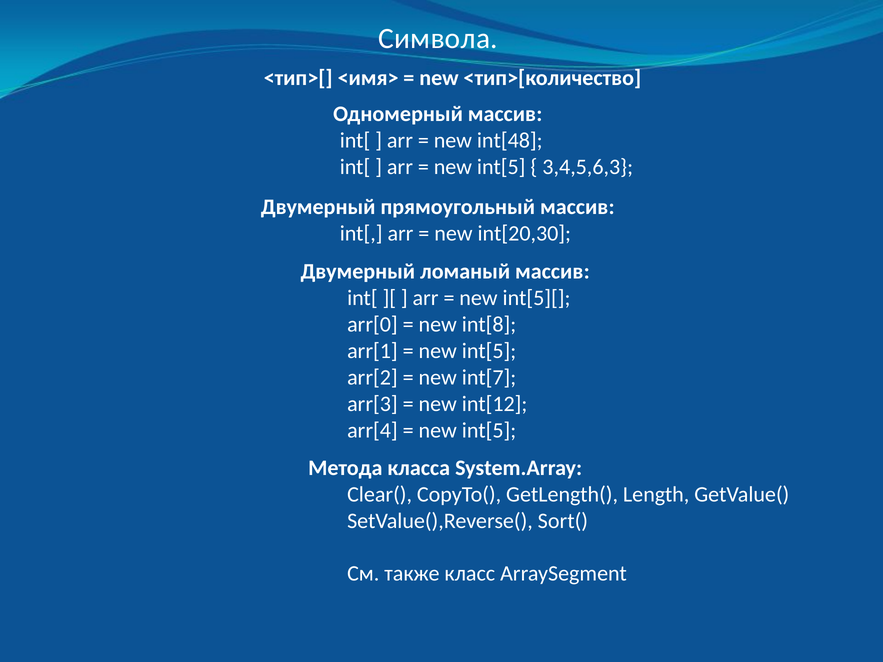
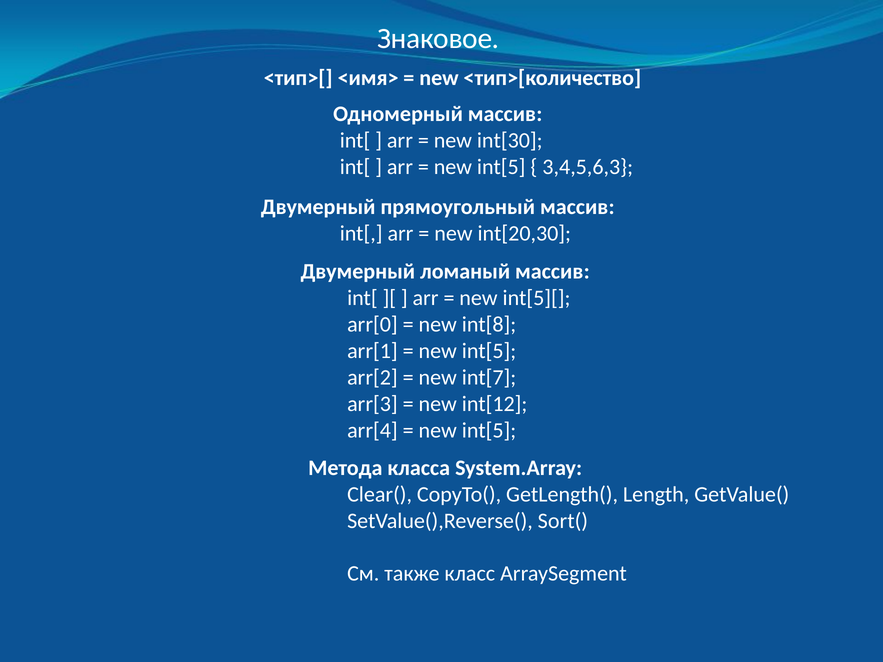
Символа: Символа -> Знаковое (438, 39)
int[48: int[48 -> int[30 (510, 140)
